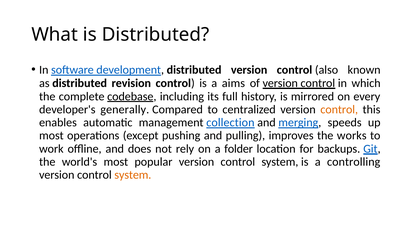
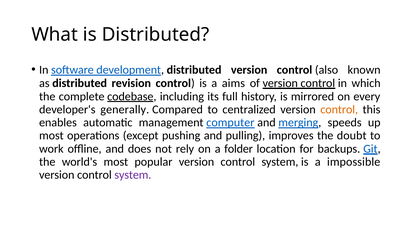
collection: collection -> computer (230, 122)
works: works -> doubt (352, 135)
controlling: controlling -> impossible (354, 162)
system colour: orange -> purple (133, 175)
